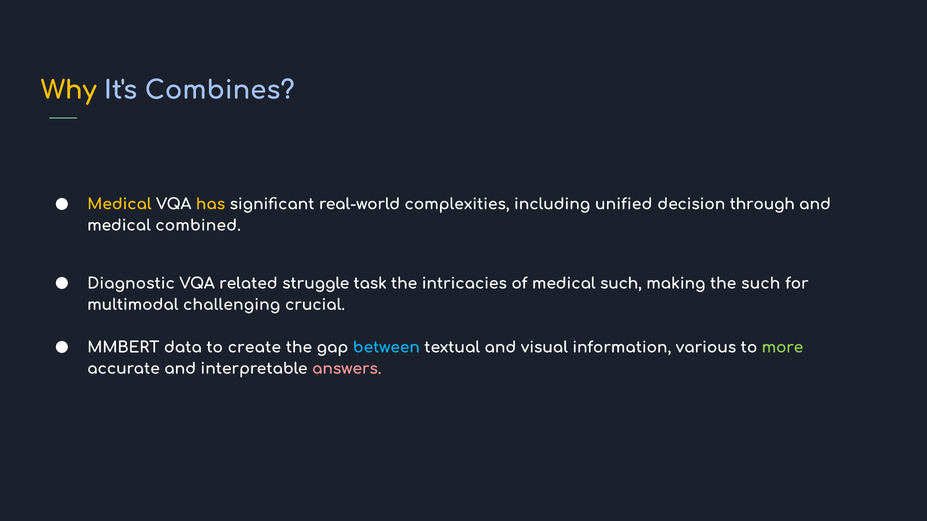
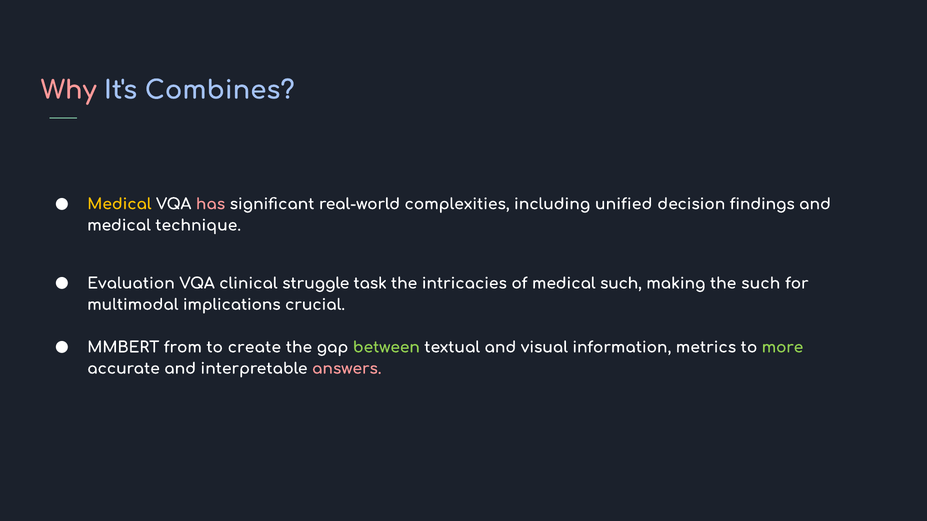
Why colour: yellow -> pink (69, 90)
has colour: yellow -> pink (211, 204)
through: through -> findings (762, 204)
combined: combined -> technique (198, 226)
Diagnostic: Diagnostic -> Evaluation (131, 284)
related: related -> clinical (248, 284)
challenging: challenging -> implications (232, 305)
data: data -> from (183, 348)
between colour: light blue -> light green (386, 348)
various: various -> metrics (706, 348)
